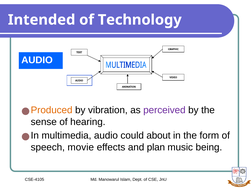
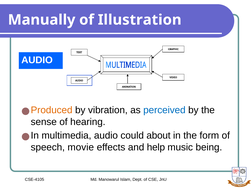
Intended: Intended -> Manually (42, 20)
Technology: Technology -> Illustration (140, 20)
perceived colour: purple -> blue (164, 110)
plan: plan -> help (156, 147)
